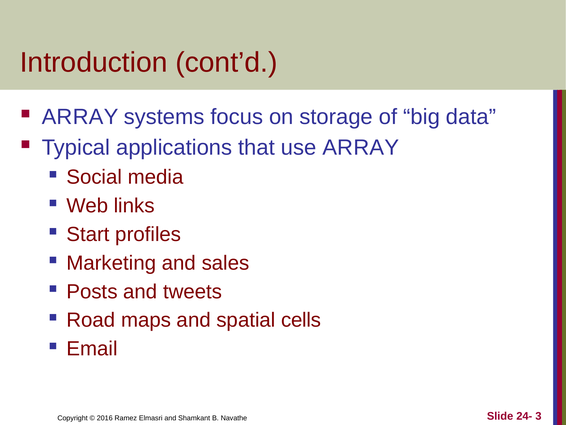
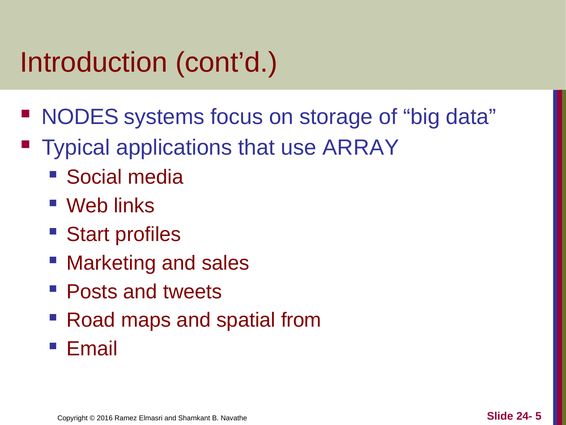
ARRAY: ARRAY -> NODES (80, 117)
cells: cells -> from (301, 320)
3: 3 -> 5 (538, 416)
